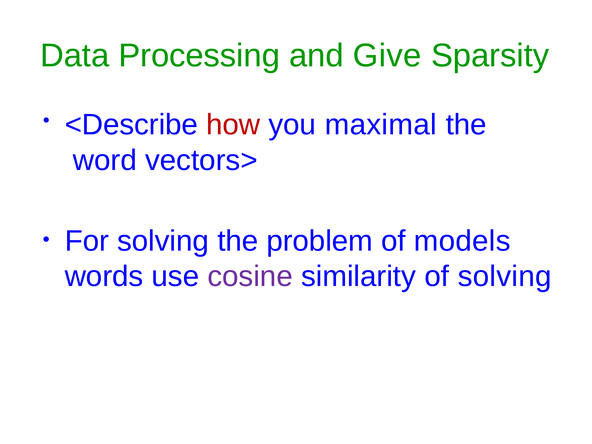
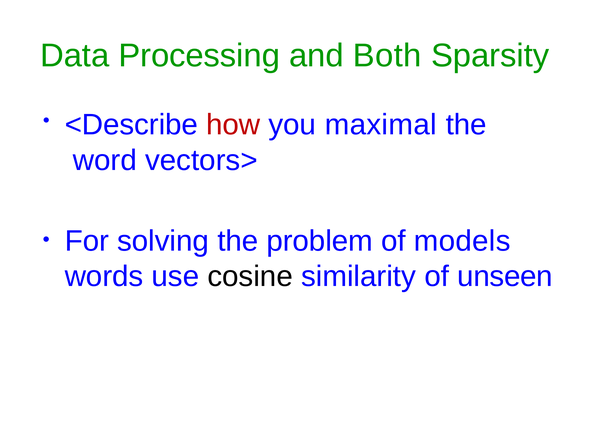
Give: Give -> Both (387, 56)
cosine colour: purple -> black (250, 277)
of solving: solving -> unseen (505, 277)
